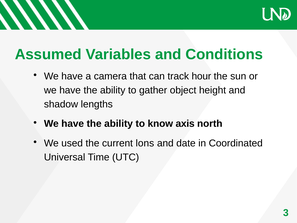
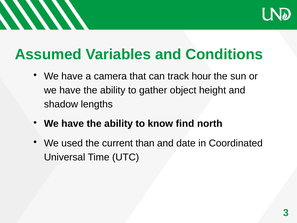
axis: axis -> find (185, 124)
lons: lons -> than (145, 143)
